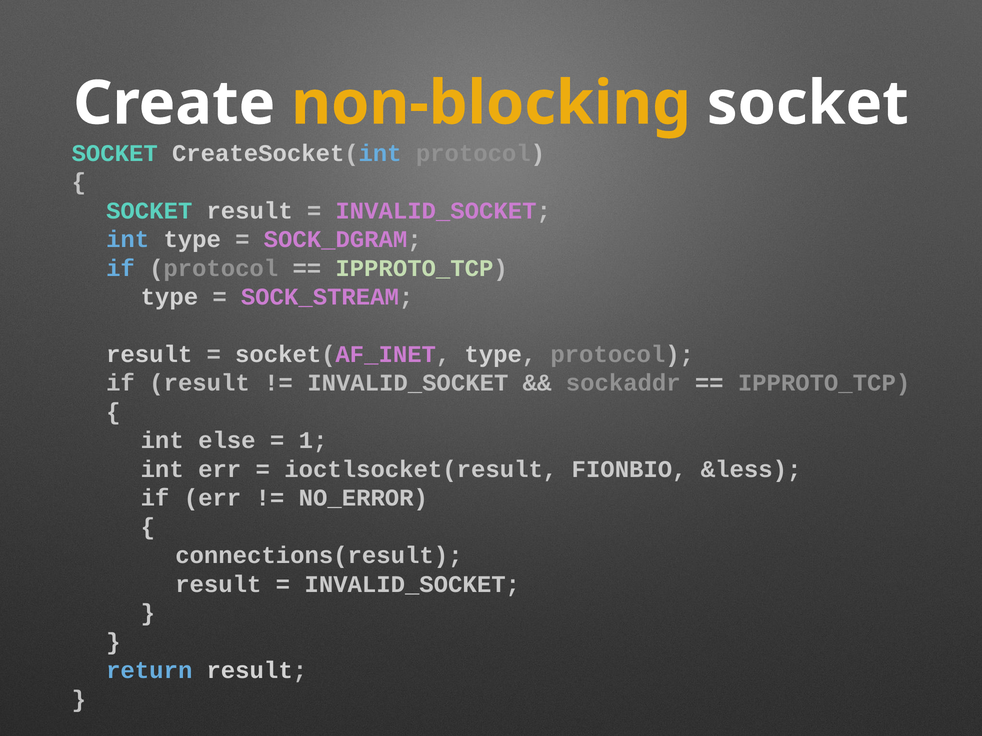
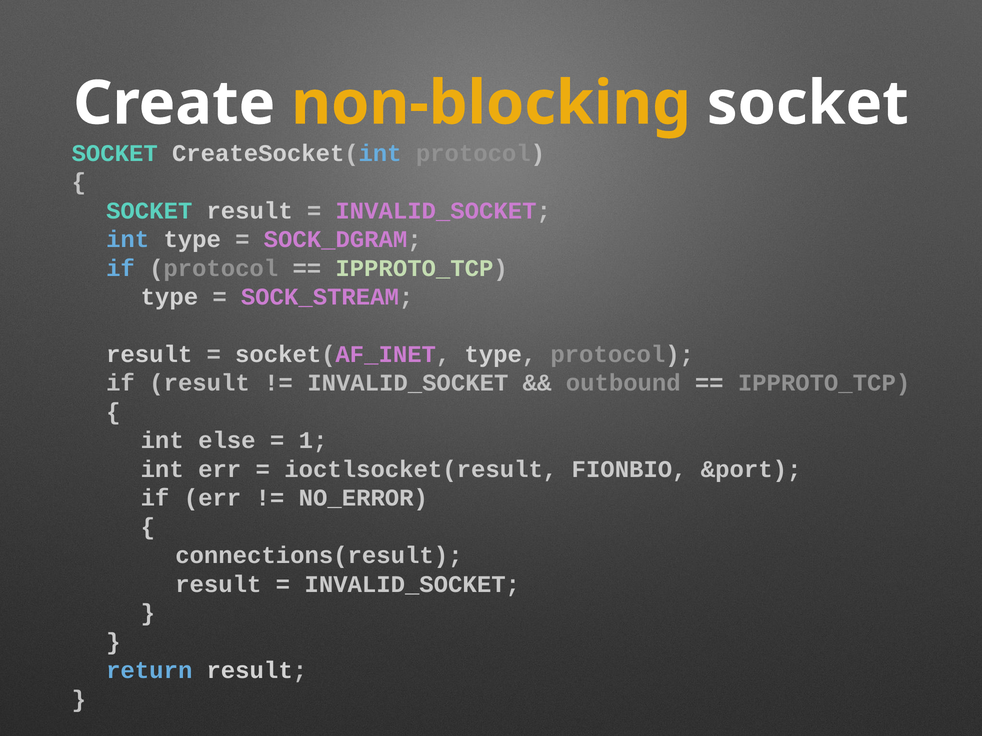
sockaddr: sockaddr -> outbound (623, 383)
&less: &less -> &port (751, 470)
